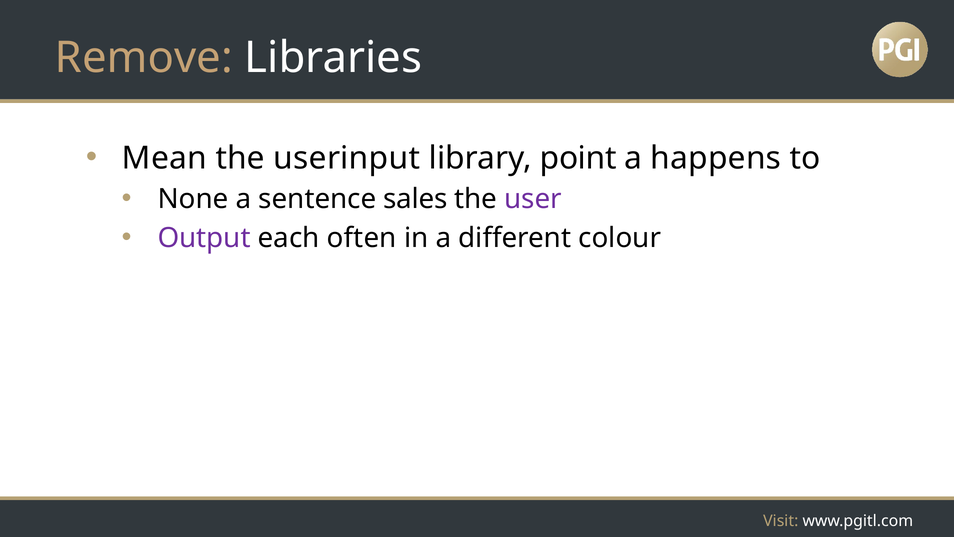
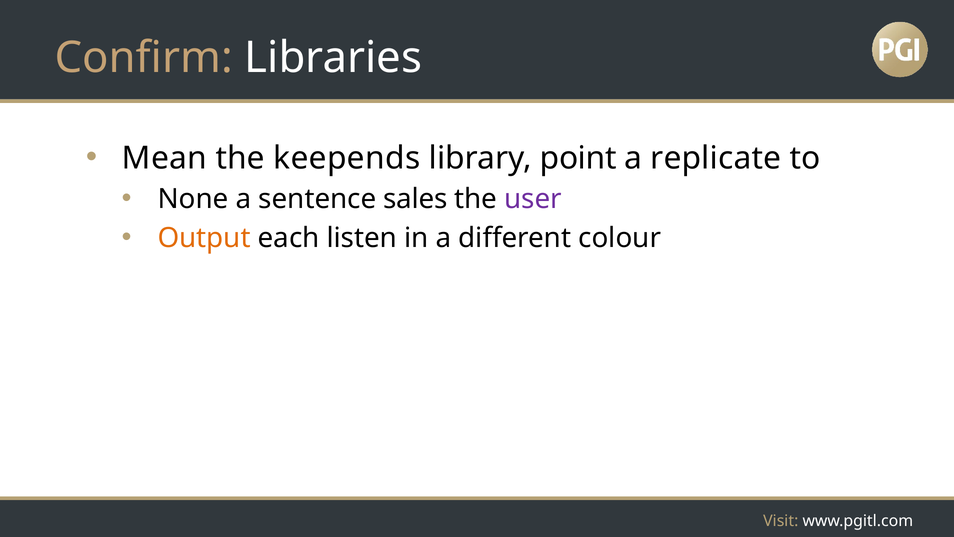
Remove: Remove -> Confirm (144, 58)
userinput: userinput -> keepends (347, 158)
happens: happens -> replicate (716, 158)
Output colour: purple -> orange (204, 238)
often: often -> listen (362, 238)
